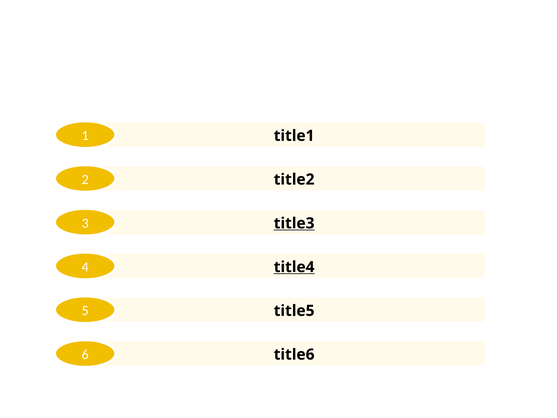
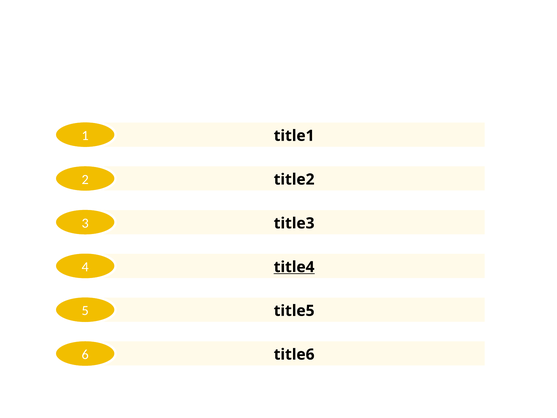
title3 underline: present -> none (294, 223)
